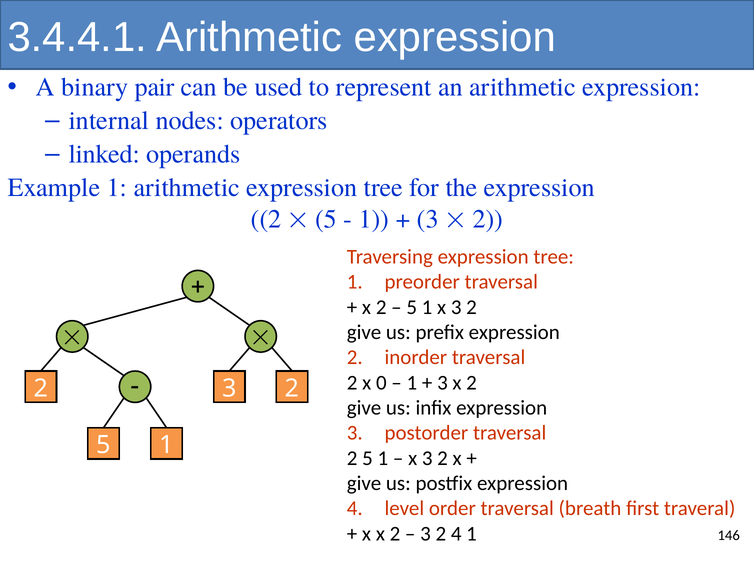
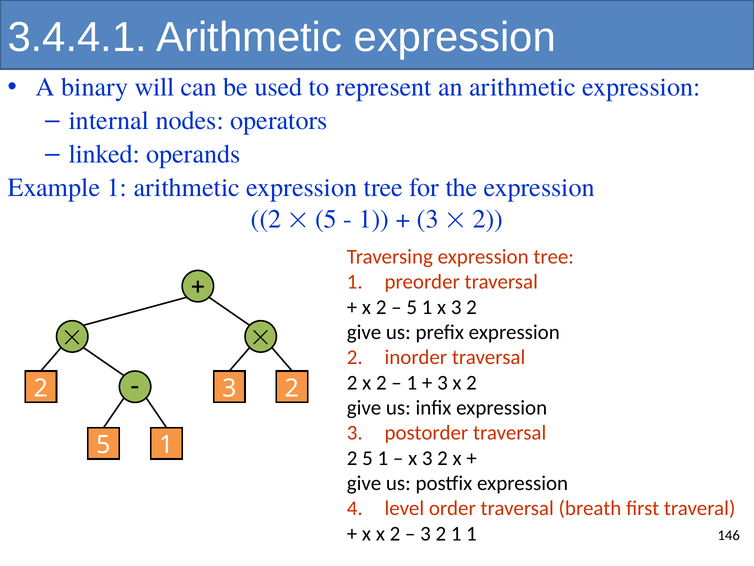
pair: pair -> will (155, 87)
2 x 0: 0 -> 2 (381, 382)
2 4: 4 -> 1 (456, 533)
